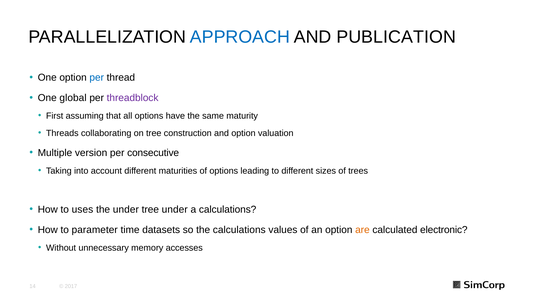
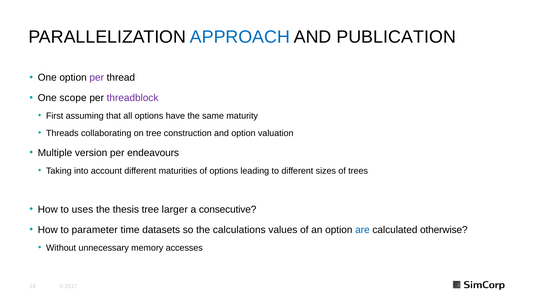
per colour: blue -> purple (97, 78)
global: global -> scope (73, 98)
consecutive: consecutive -> endeavours (153, 153)
the under: under -> thesis (126, 210)
tree under: under -> larger (175, 210)
a calculations: calculations -> consecutive (228, 210)
are colour: orange -> blue (362, 230)
electronic: electronic -> otherwise (444, 230)
